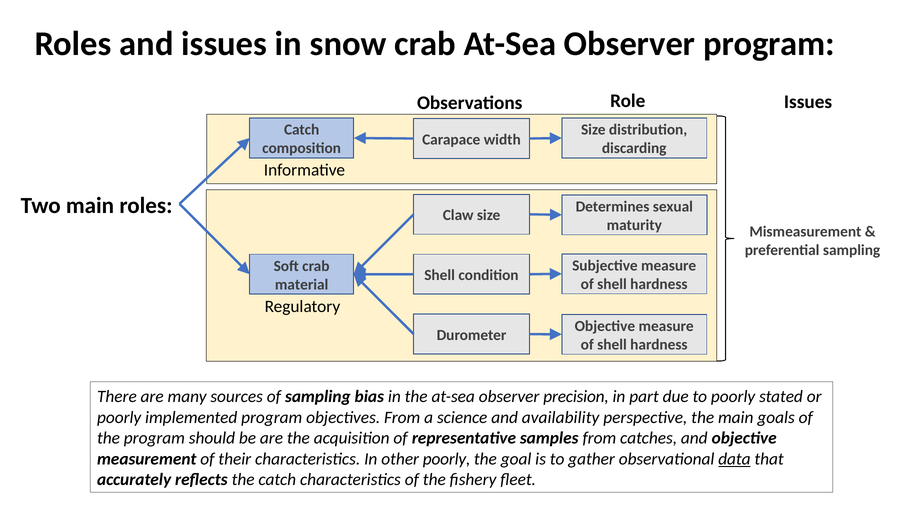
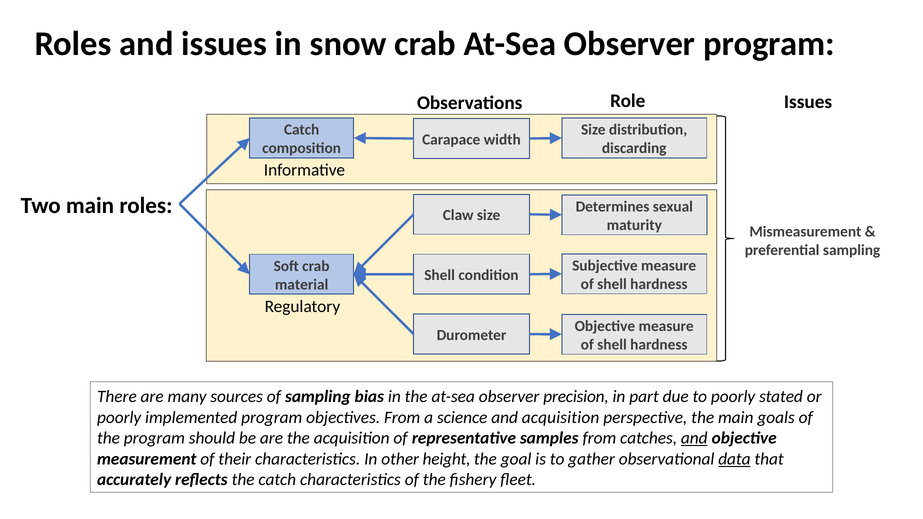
and availability: availability -> acquisition (561, 418)
and underline: none -> present (694, 438)
other poorly: poorly -> height (447, 459)
